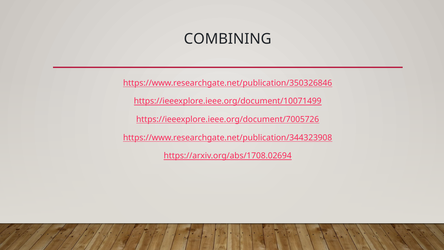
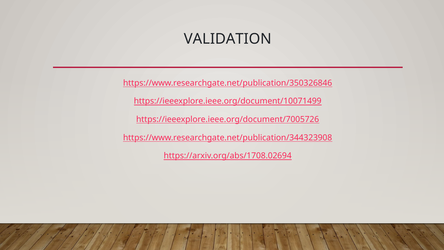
COMBINING: COMBINING -> VALIDATION (228, 39)
